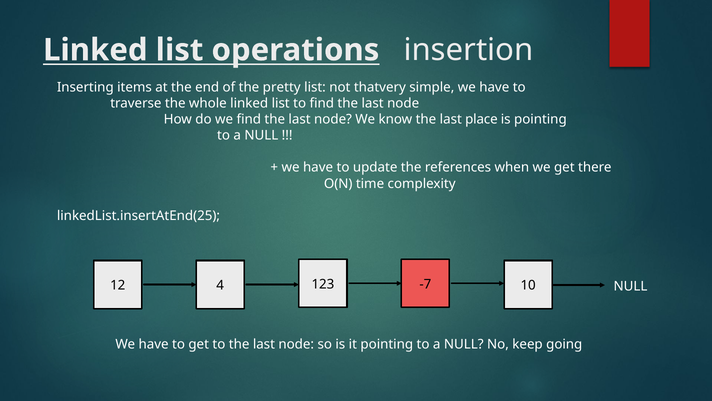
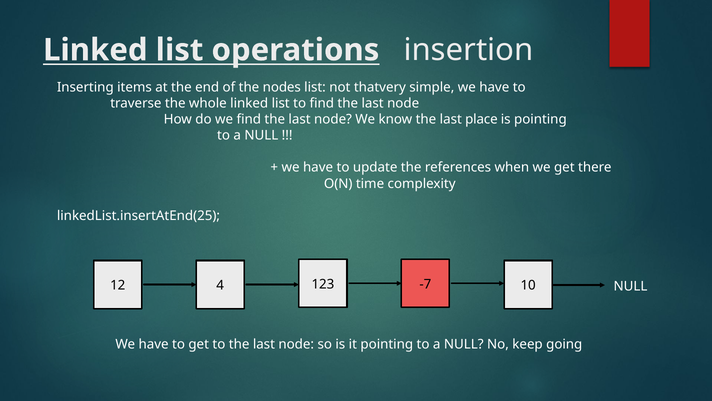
pretty: pretty -> nodes (282, 87)
